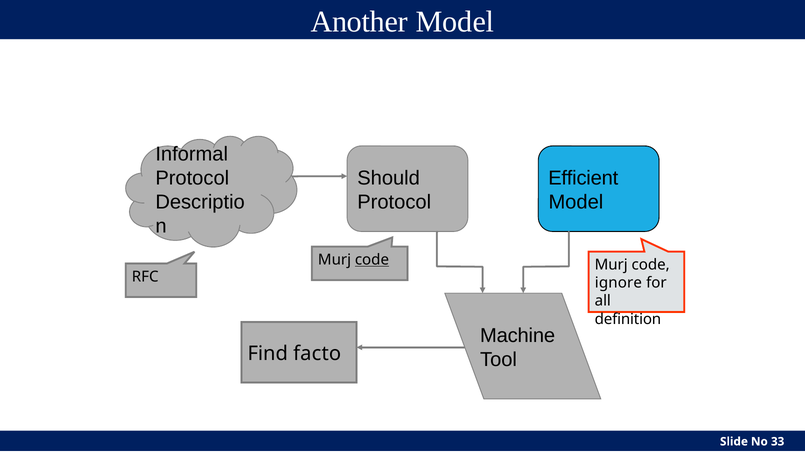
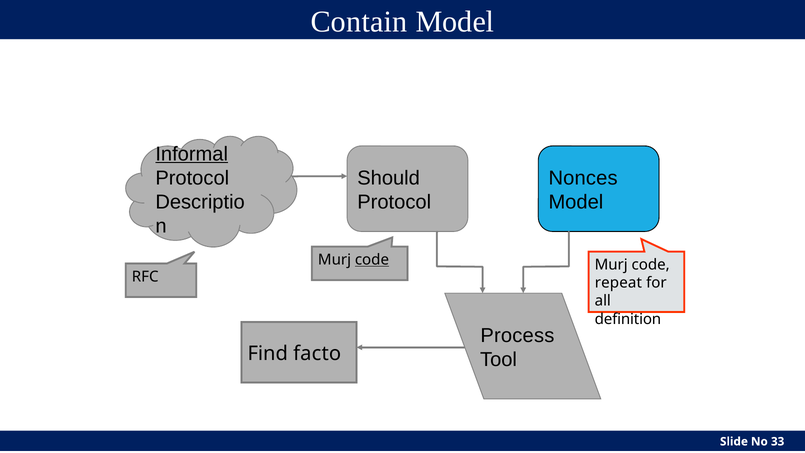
Another: Another -> Contain (359, 22)
Informal underline: none -> present (192, 154)
Efficient: Efficient -> Nonces (583, 178)
ignore: ignore -> repeat (618, 283)
Machine: Machine -> Process (517, 335)
